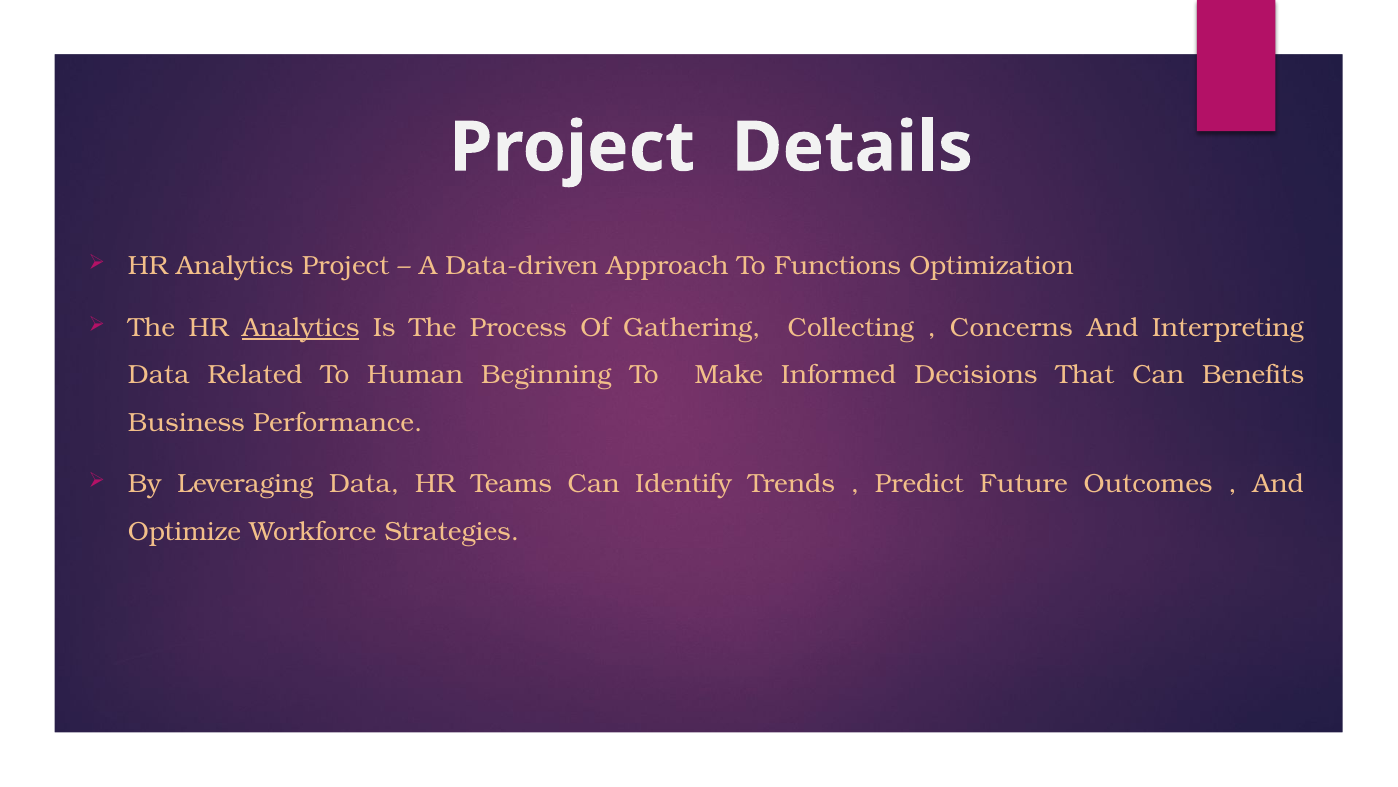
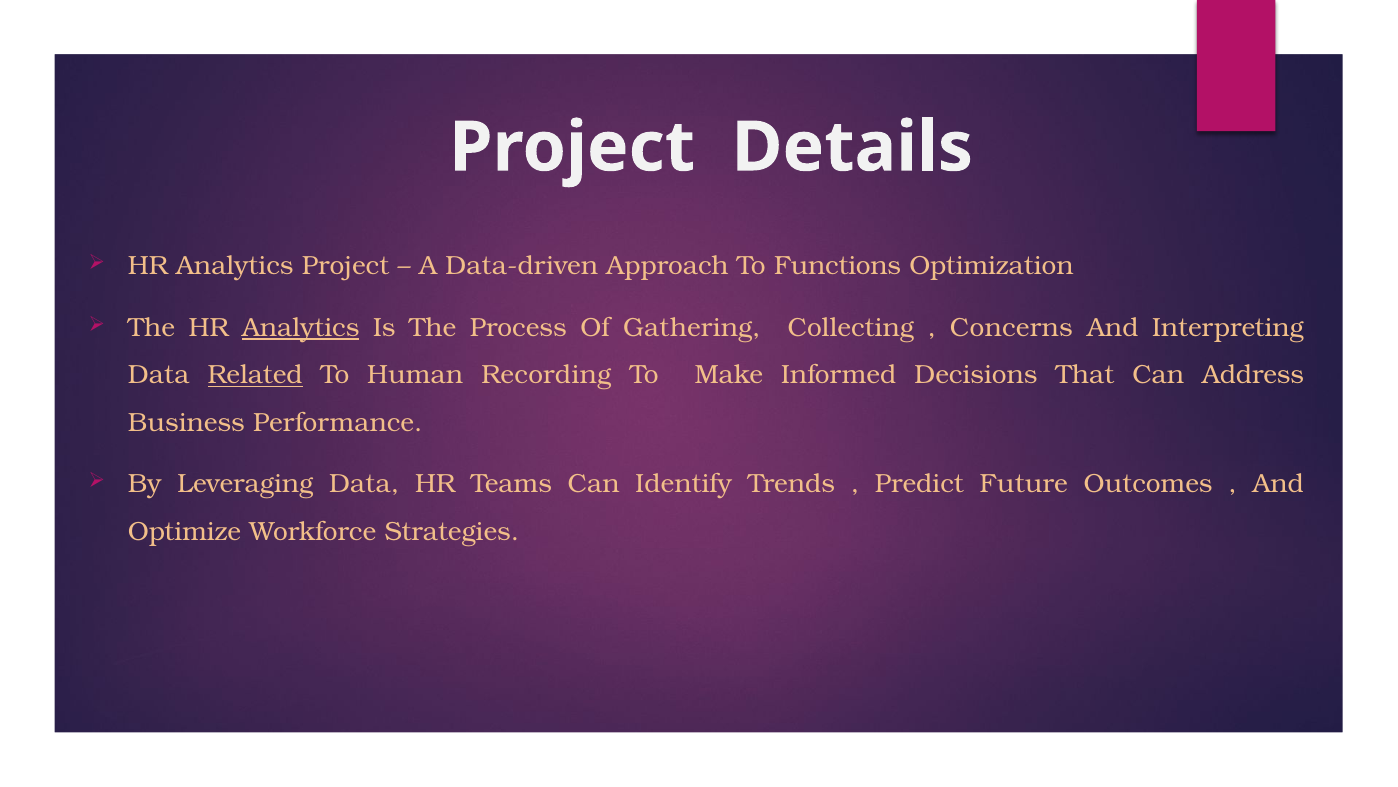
Related underline: none -> present (255, 375)
Beginning: Beginning -> Recording (546, 375)
Benefits: Benefits -> Address (1253, 375)
